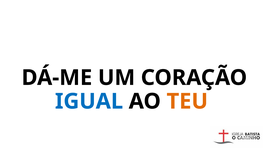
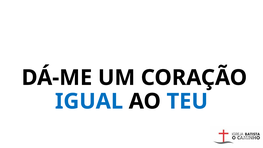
TEU colour: orange -> blue (187, 101)
